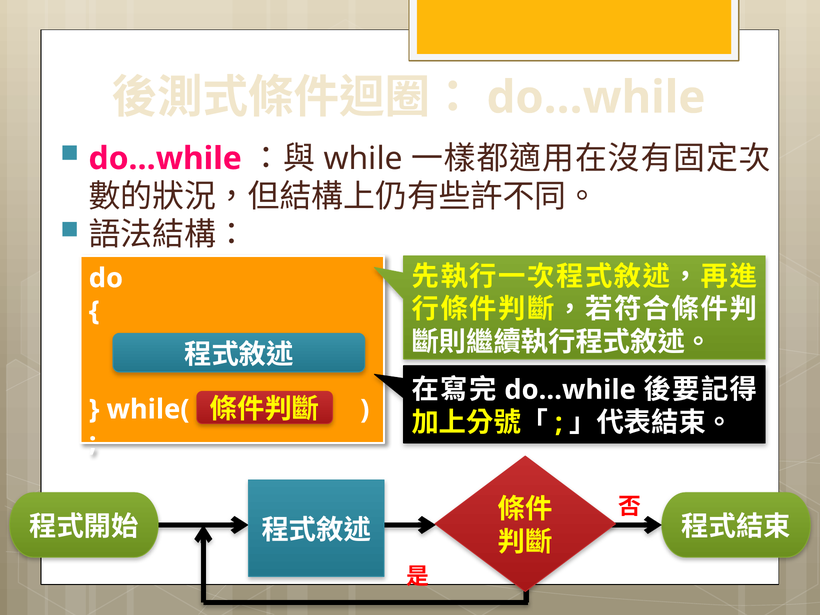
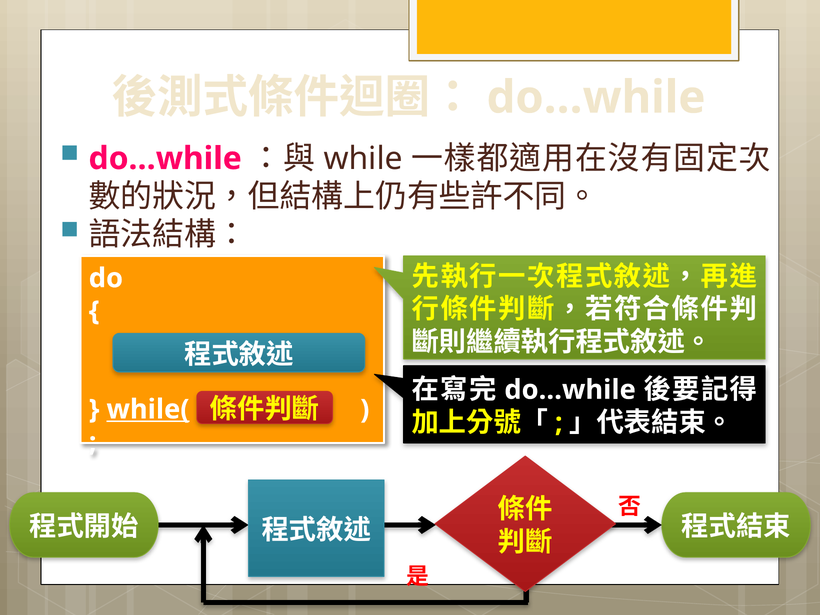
while( underline: none -> present (148, 409)
